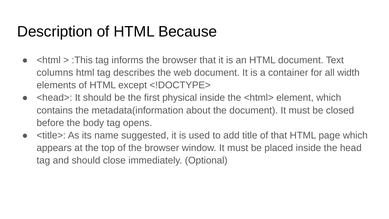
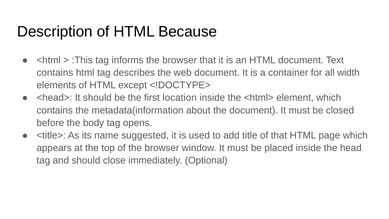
columns: columns -> contains (55, 73)
physical: physical -> location (180, 98)
